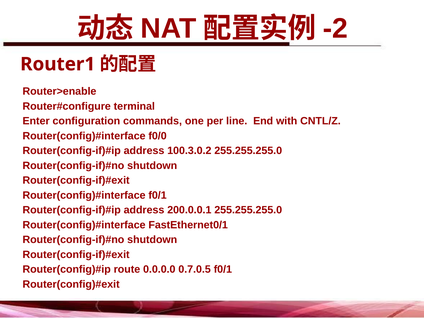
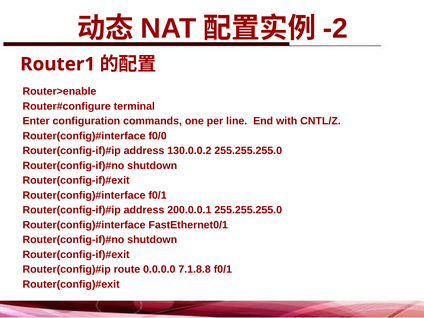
100.3.0.2: 100.3.0.2 -> 130.0.0.2 (189, 151)
0.7.0.5: 0.7.0.5 -> 7.1.8.8 (195, 269)
